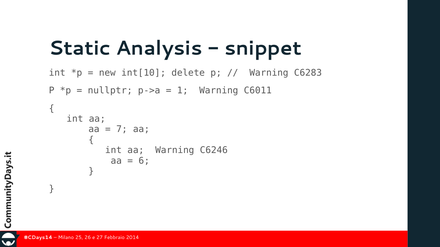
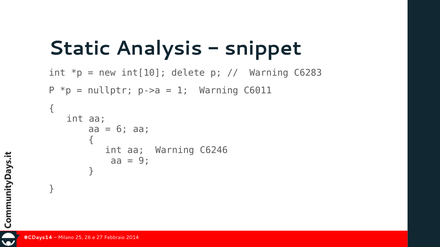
7: 7 -> 6 (122, 130)
6: 6 -> 9 (144, 161)
